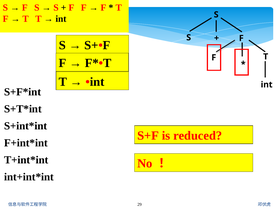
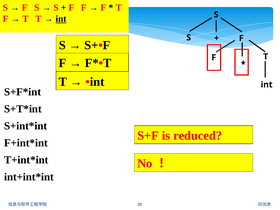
int underline: none -> present (61, 19)
